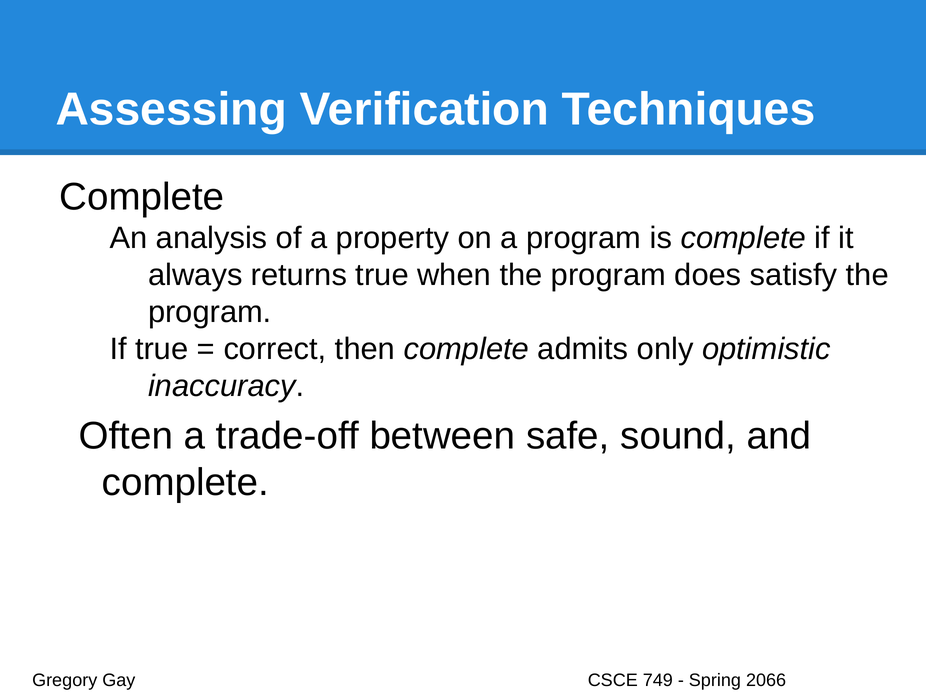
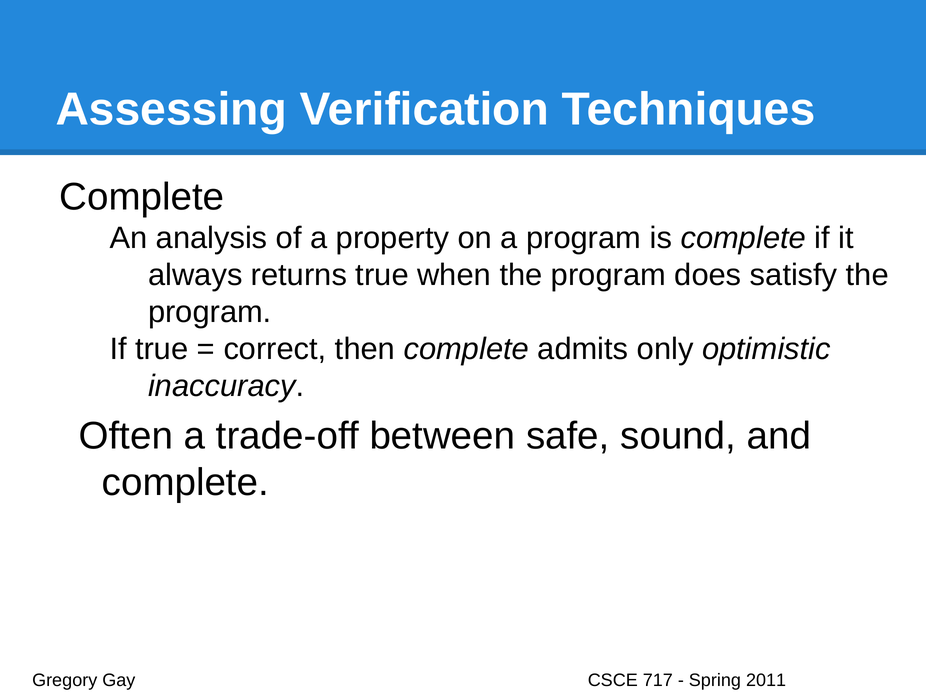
749: 749 -> 717 (658, 681)
2066: 2066 -> 2011 (766, 681)
